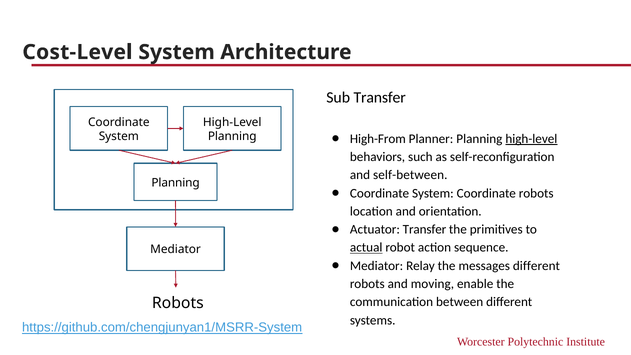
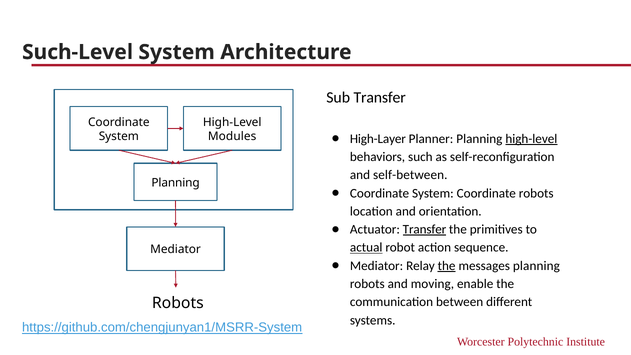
Cost-Level: Cost-Level -> Such-Level (78, 52)
High-From: High-From -> High-Layer (378, 139)
Planning: Planning -> Modules (232, 136)
Transfer underline: none -> present (425, 229)
the underline: none -> present (447, 266)
messages different: different -> planning (536, 266)
